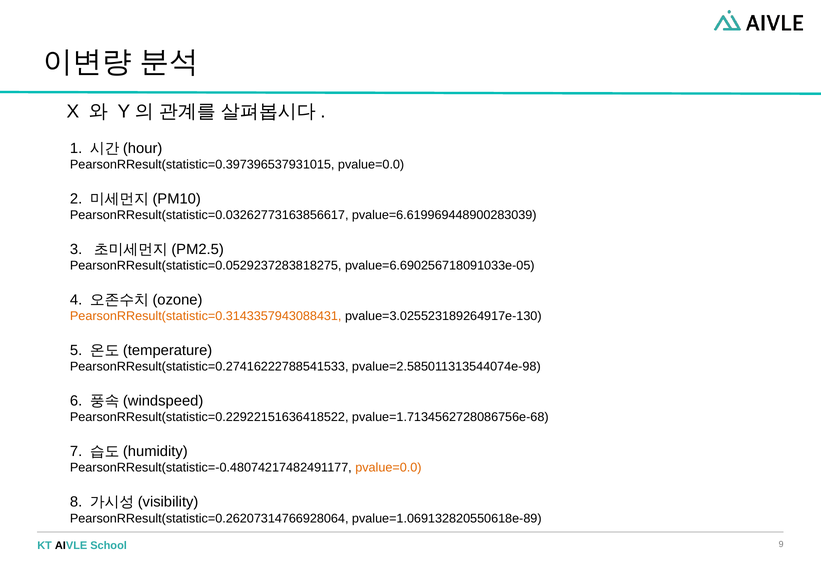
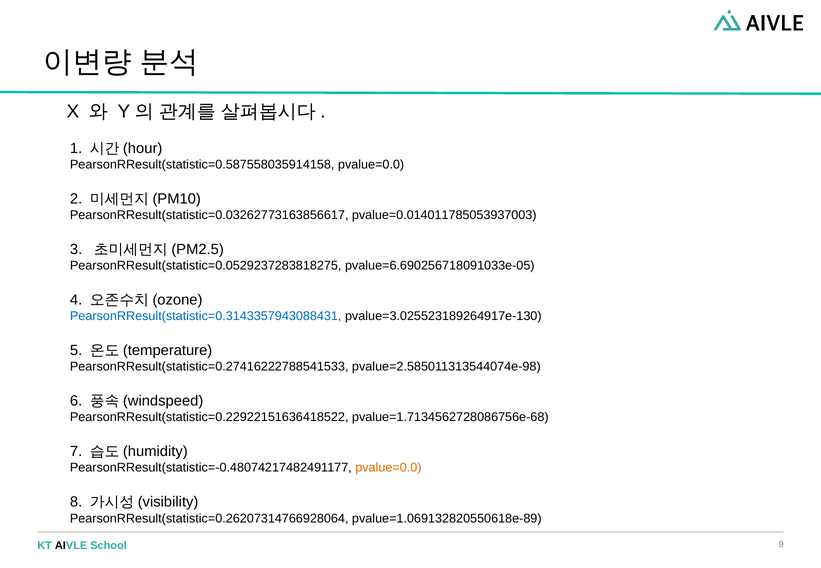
PearsonRResult(statistic=0.397396537931015: PearsonRResult(statistic=0.397396537931015 -> PearsonRResult(statistic=0.587558035914158 (202, 165)
pvalue=6.619969448900283039: pvalue=6.619969448900283039 -> pvalue=0.014011785053937003 (444, 215)
PearsonRResult(statistic=0.3143357943088431 colour: orange -> blue (206, 317)
